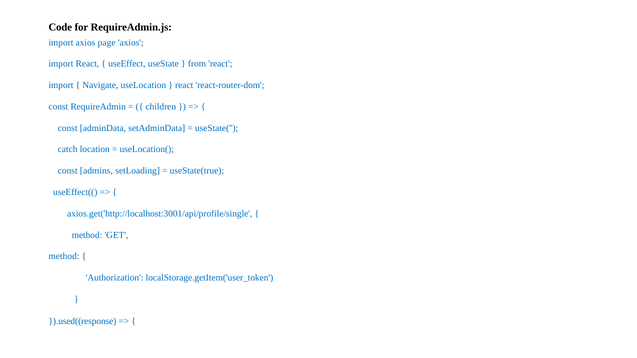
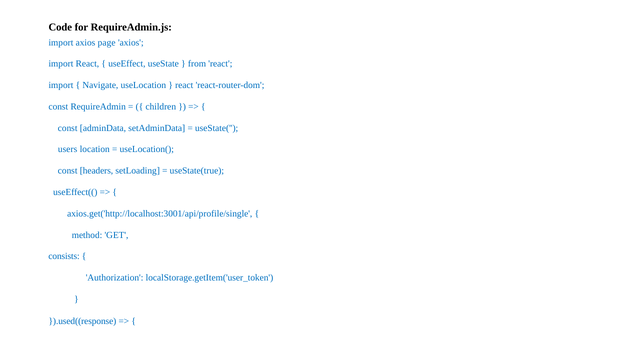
catch: catch -> users (68, 150)
admins: admins -> headers (96, 171)
method: method -> consists (64, 257)
